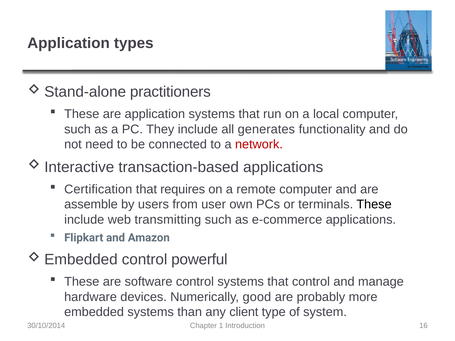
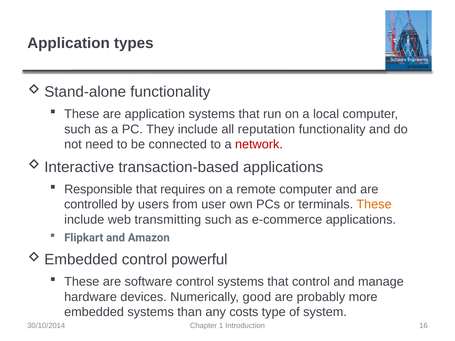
practitioners: practitioners -> functionality (170, 92)
generates: generates -> reputation (266, 129)
Certification: Certification -> Responsible (98, 189)
assemble: assemble -> controlled (91, 205)
These colour: black -> orange (374, 205)
client: client -> costs (244, 312)
